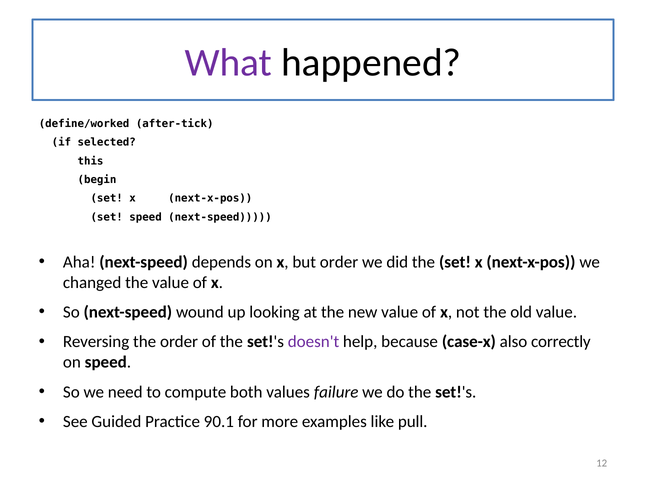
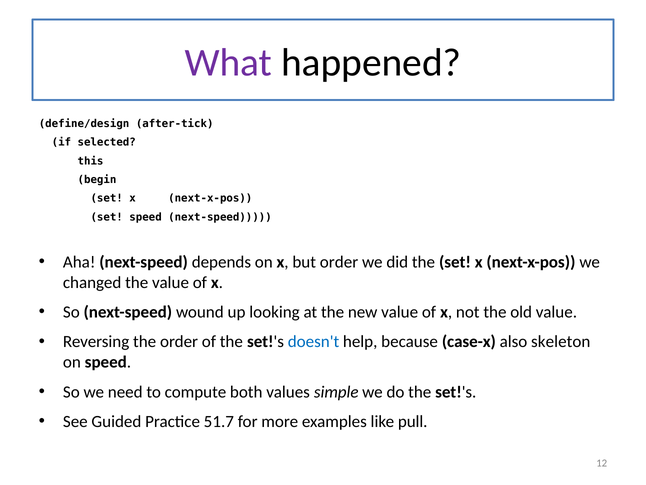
define/worked: define/worked -> define/design (84, 123)
doesn't colour: purple -> blue (314, 341)
correctly: correctly -> skeleton (561, 341)
failure: failure -> simple (336, 391)
90.1: 90.1 -> 51.7 (219, 421)
